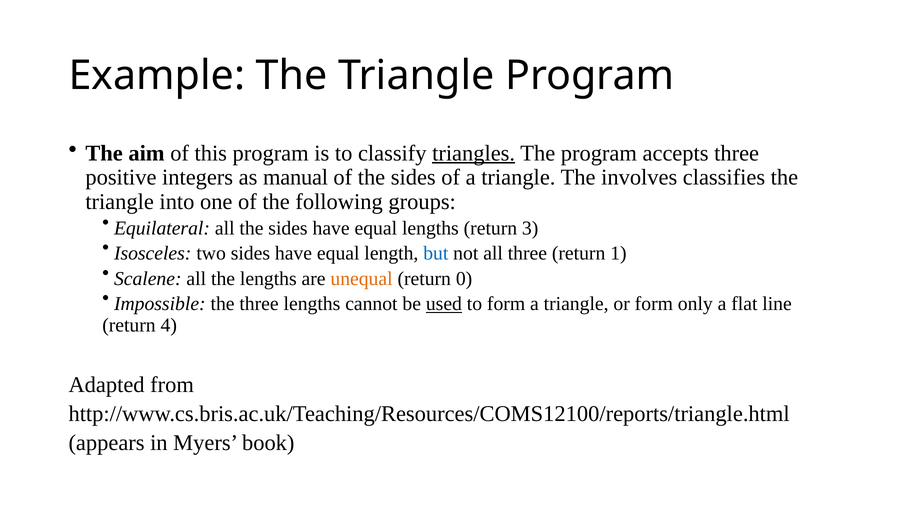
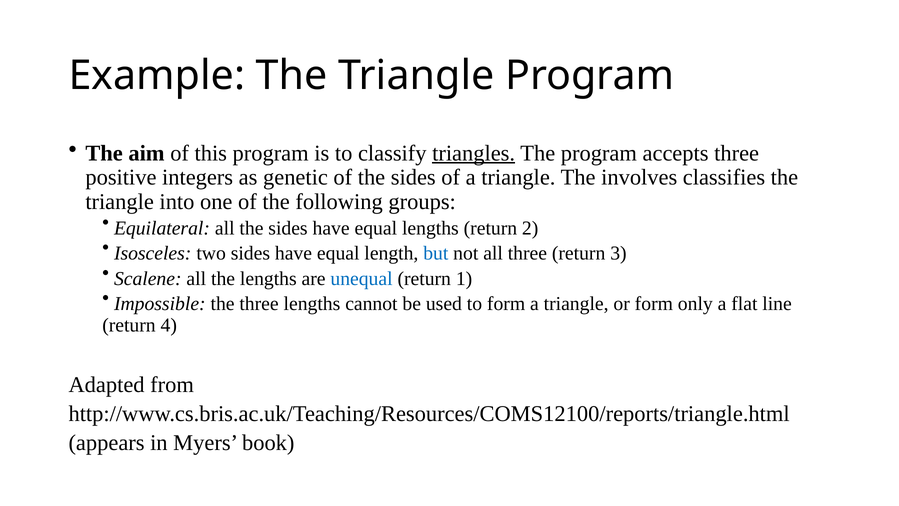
manual: manual -> genetic (295, 177)
3: 3 -> 2 (530, 228)
1: 1 -> 3 (618, 253)
unequal colour: orange -> blue (362, 279)
0: 0 -> 1 (464, 279)
used underline: present -> none (444, 304)
